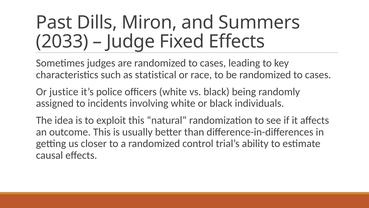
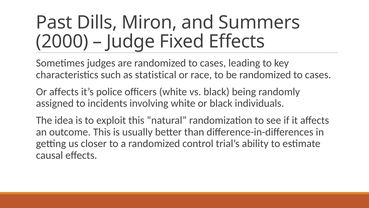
2033: 2033 -> 2000 (62, 41)
Or justice: justice -> affects (64, 92)
